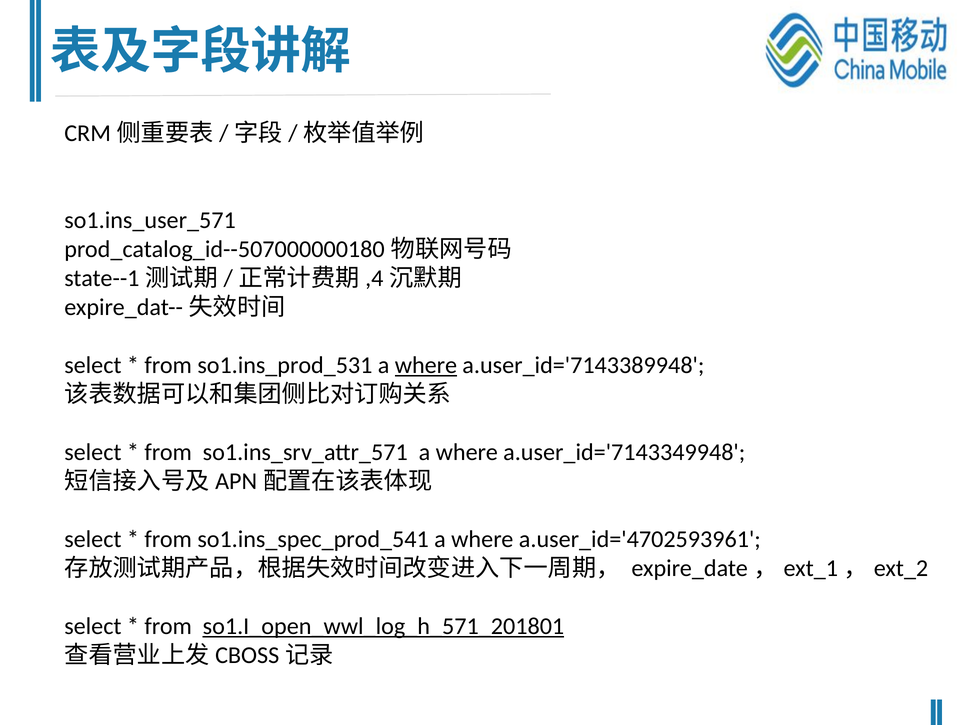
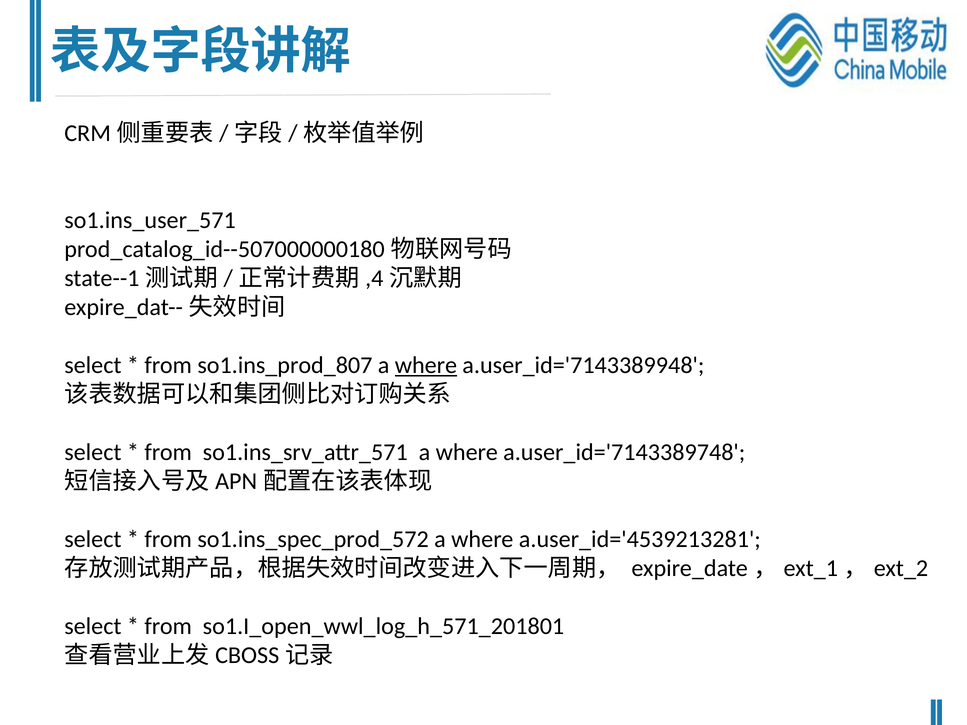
so1.ins_prod_531: so1.ins_prod_531 -> so1.ins_prod_807 (285, 365)
a.user_id='7143349948: a.user_id='7143349948 -> a.user_id='7143389748 (624, 452)
so1.ins_spec_prod_541: so1.ins_spec_prod_541 -> so1.ins_spec_prod_572 (313, 539)
a.user_id='4702593961: a.user_id='4702593961 -> a.user_id='4539213281 (640, 539)
so1.I_open_wwl_log_h_571_201801 underline: present -> none (383, 626)
